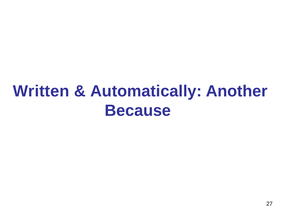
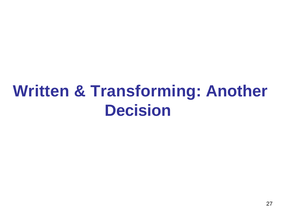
Automatically: Automatically -> Transforming (146, 91)
Because: Because -> Decision (138, 110)
